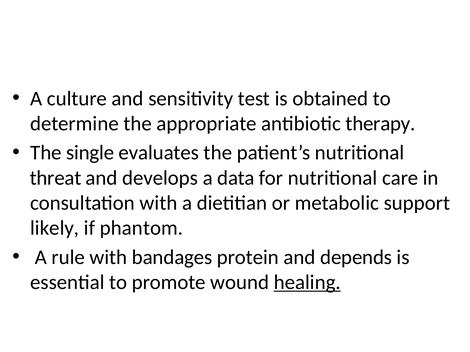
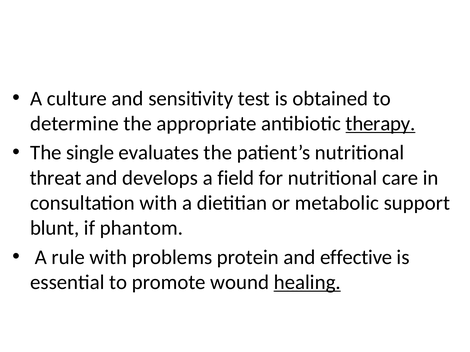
therapy underline: none -> present (381, 124)
data: data -> field (236, 178)
likely: likely -> blunt (55, 228)
bandages: bandages -> problems (172, 258)
depends: depends -> effective (356, 258)
